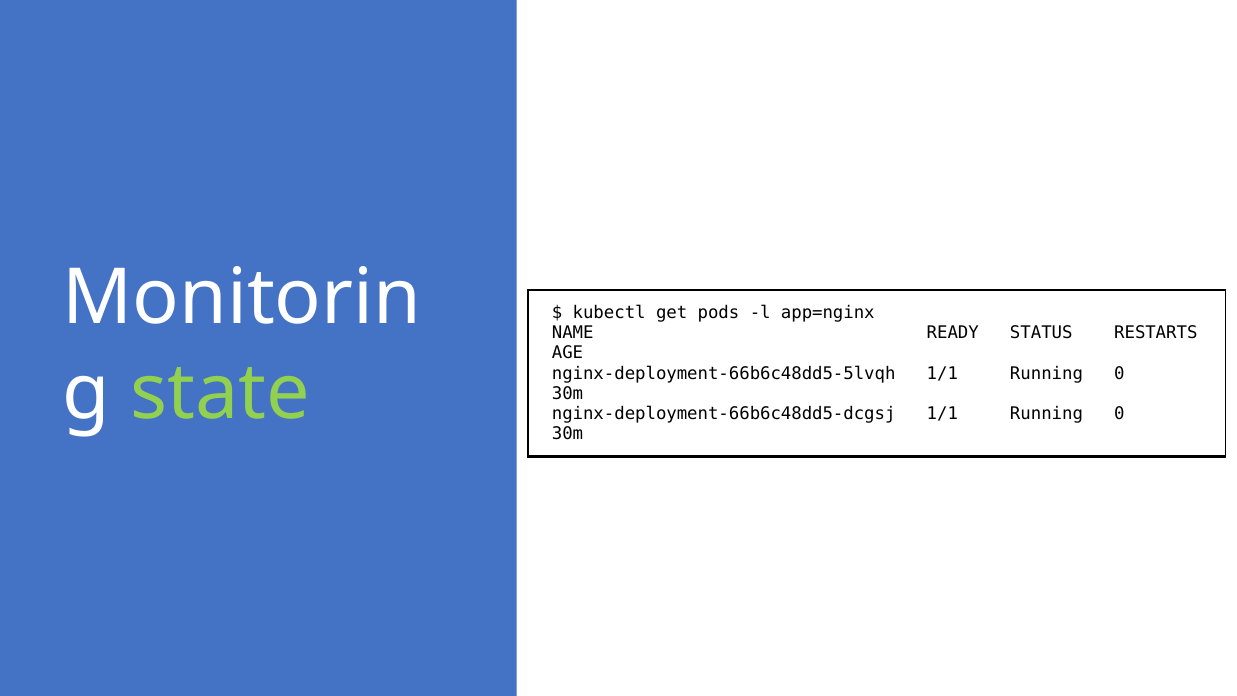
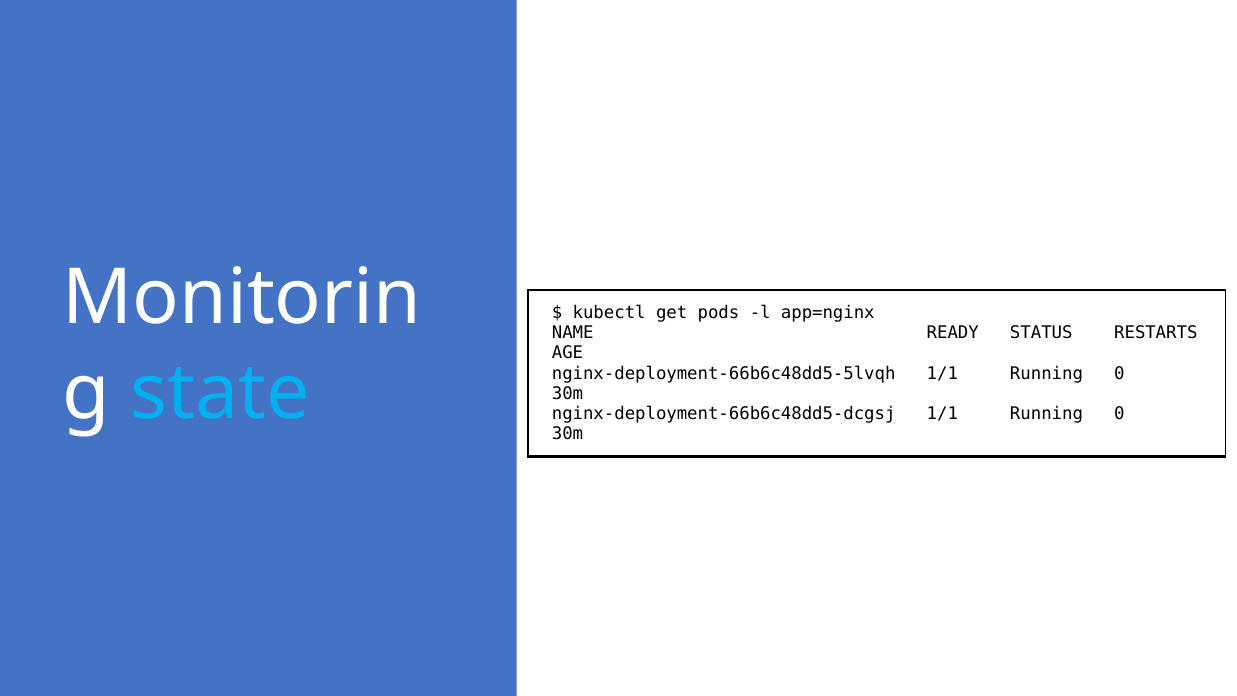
state colour: light green -> light blue (220, 393)
